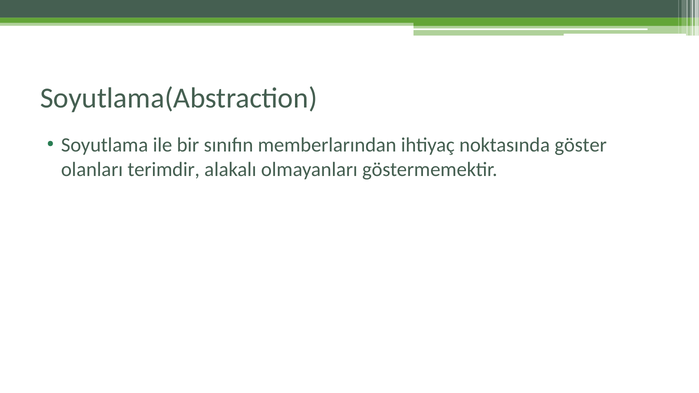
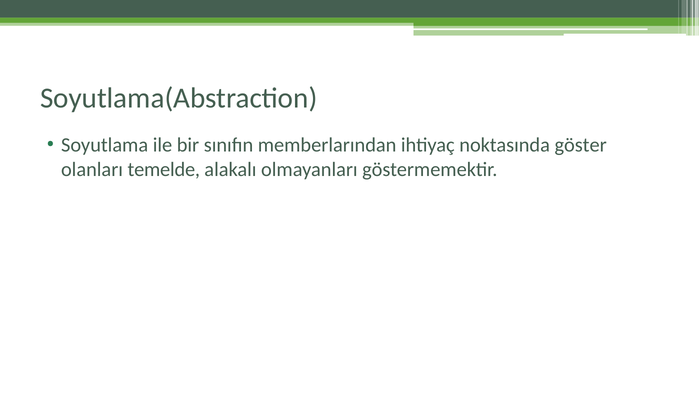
terimdir: terimdir -> temelde (164, 170)
